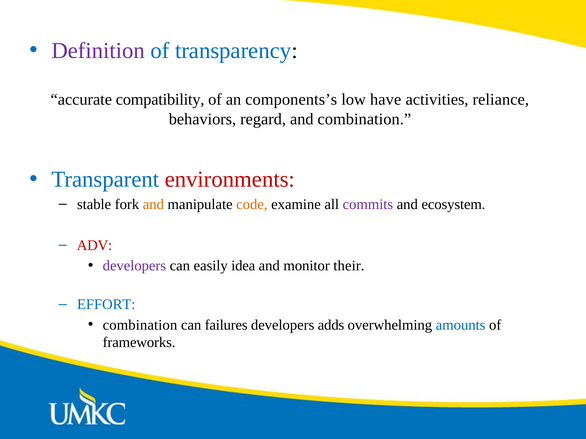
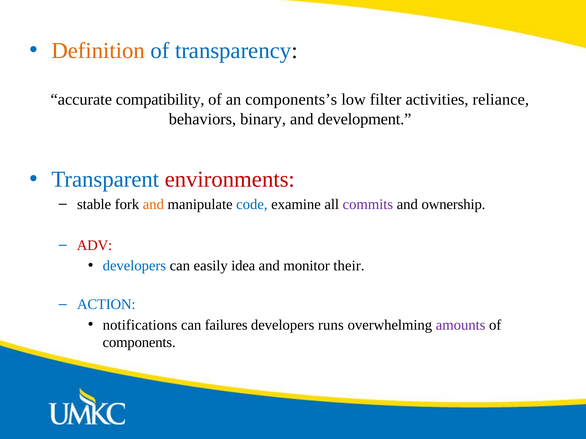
Definition colour: purple -> orange (98, 51)
have: have -> filter (386, 100)
regard: regard -> binary (263, 119)
and combination: combination -> development (364, 119)
code colour: orange -> blue (252, 205)
ecosystem: ecosystem -> ownership (453, 205)
developers colour: purple -> blue (134, 266)
EFFORT: EFFORT -> ACTION (106, 305)
combination: combination -> notifications (140, 325)
adds: adds -> runs (331, 325)
amounts colour: blue -> purple (461, 325)
frameworks: frameworks -> components (139, 343)
